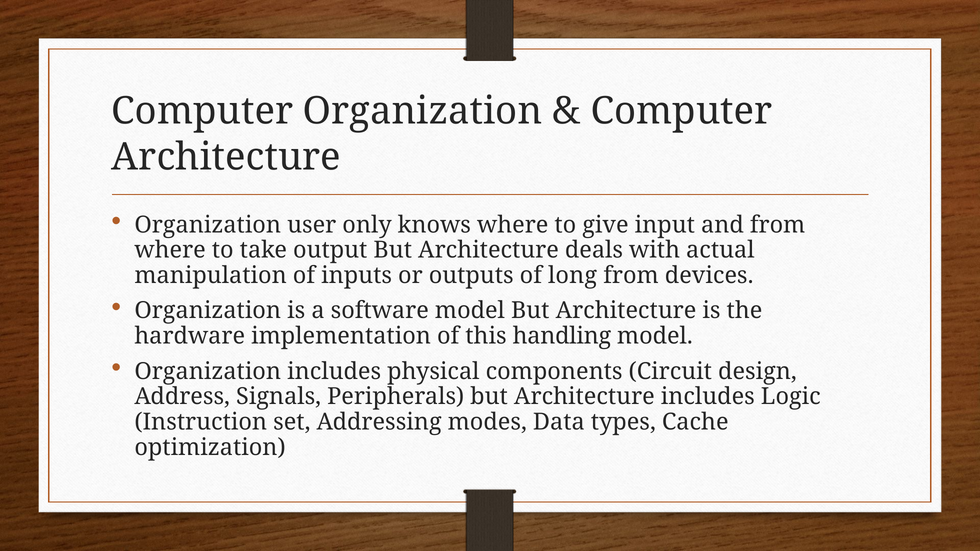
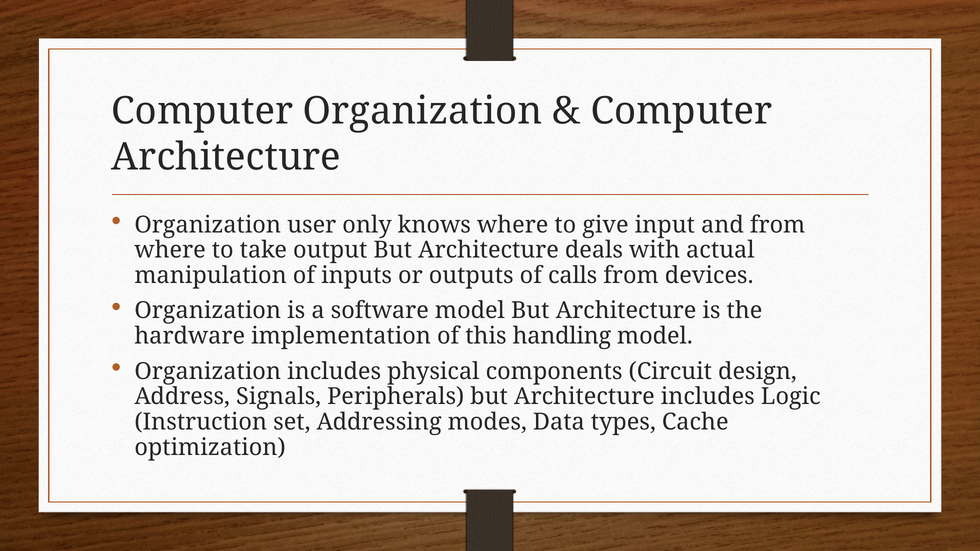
long: long -> calls (573, 276)
